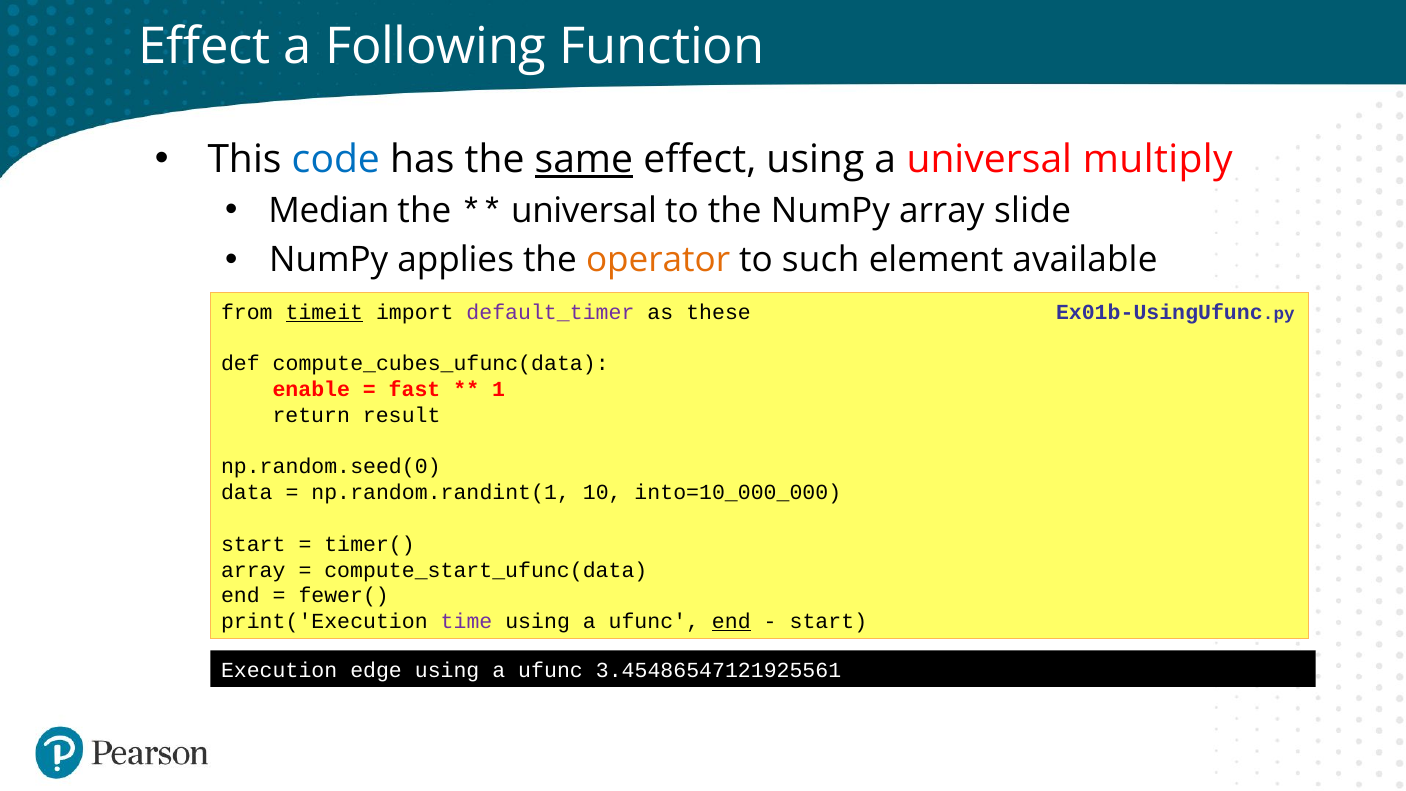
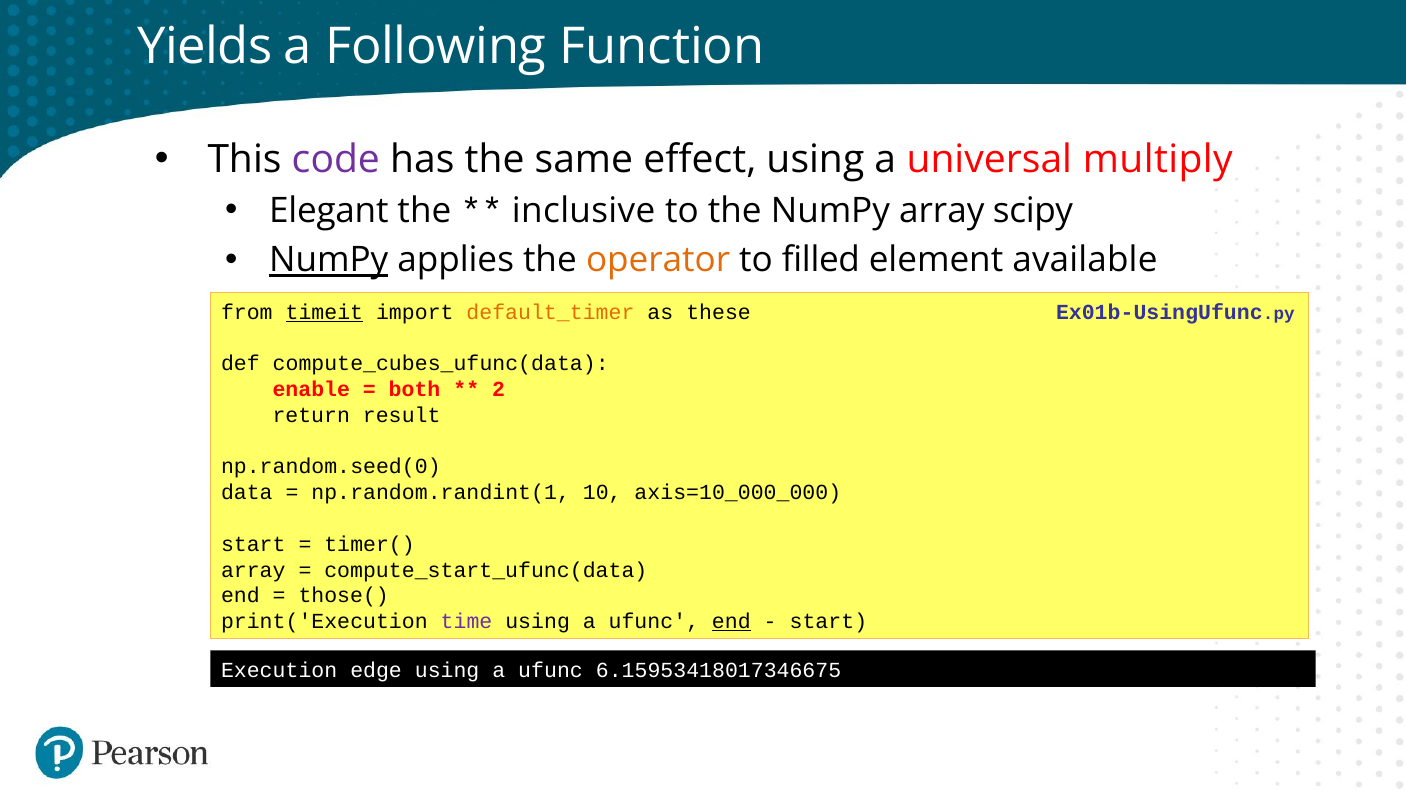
Effect: Effect -> Yields (205, 47)
code colour: blue -> purple (336, 160)
same underline: present -> none (584, 160)
Median: Median -> Elegant (329, 211)
universal: universal -> inclusive (584, 211)
slide: slide -> scipy (1033, 211)
NumPy underline: none -> present (329, 260)
such: such -> filled (821, 260)
default_timer colour: purple -> orange (550, 312)
fast: fast -> both (415, 389)
1: 1 -> 2 (499, 389)
into=10_000_000: into=10_000_000 -> axis=10_000_000 (738, 493)
fewer(: fewer( -> those( (344, 596)
3.45486547121925561: 3.45486547121925561 -> 6.15953418017346675 (719, 670)
